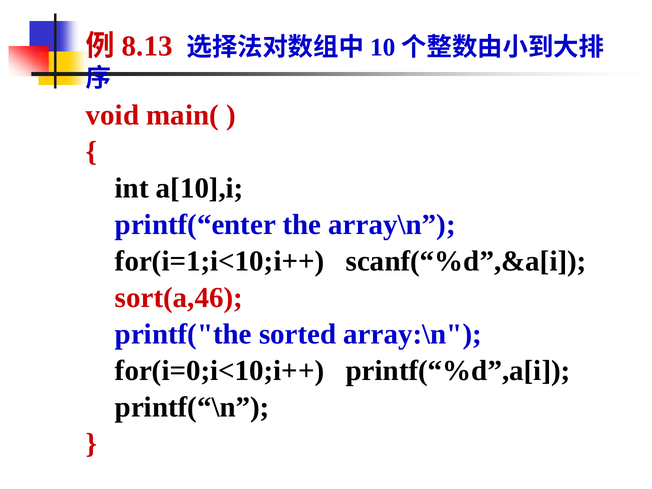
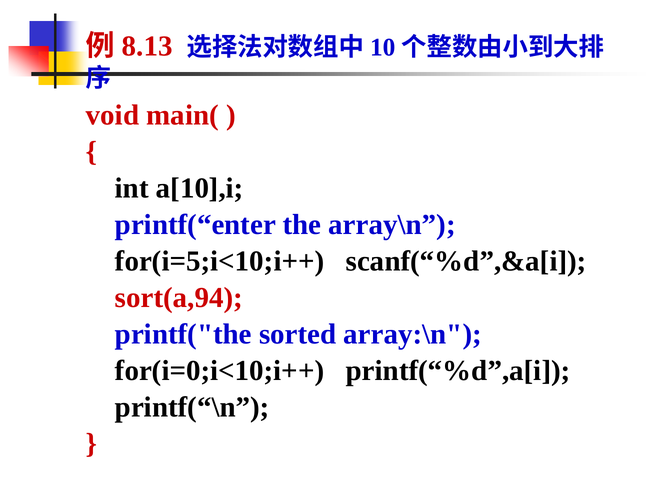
for(i=1;i<10;i++: for(i=1;i<10;i++ -> for(i=5;i<10;i++ (220, 261)
sort(a,46: sort(a,46 -> sort(a,94 (179, 297)
